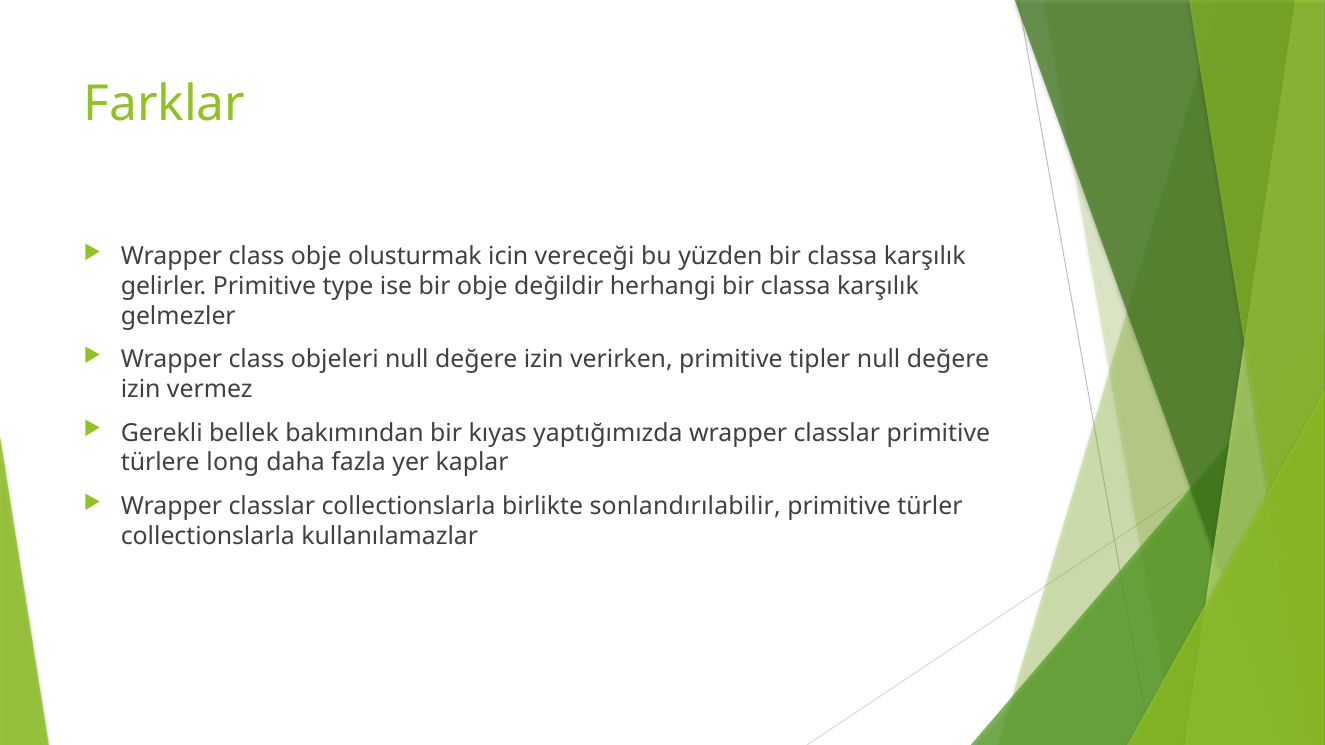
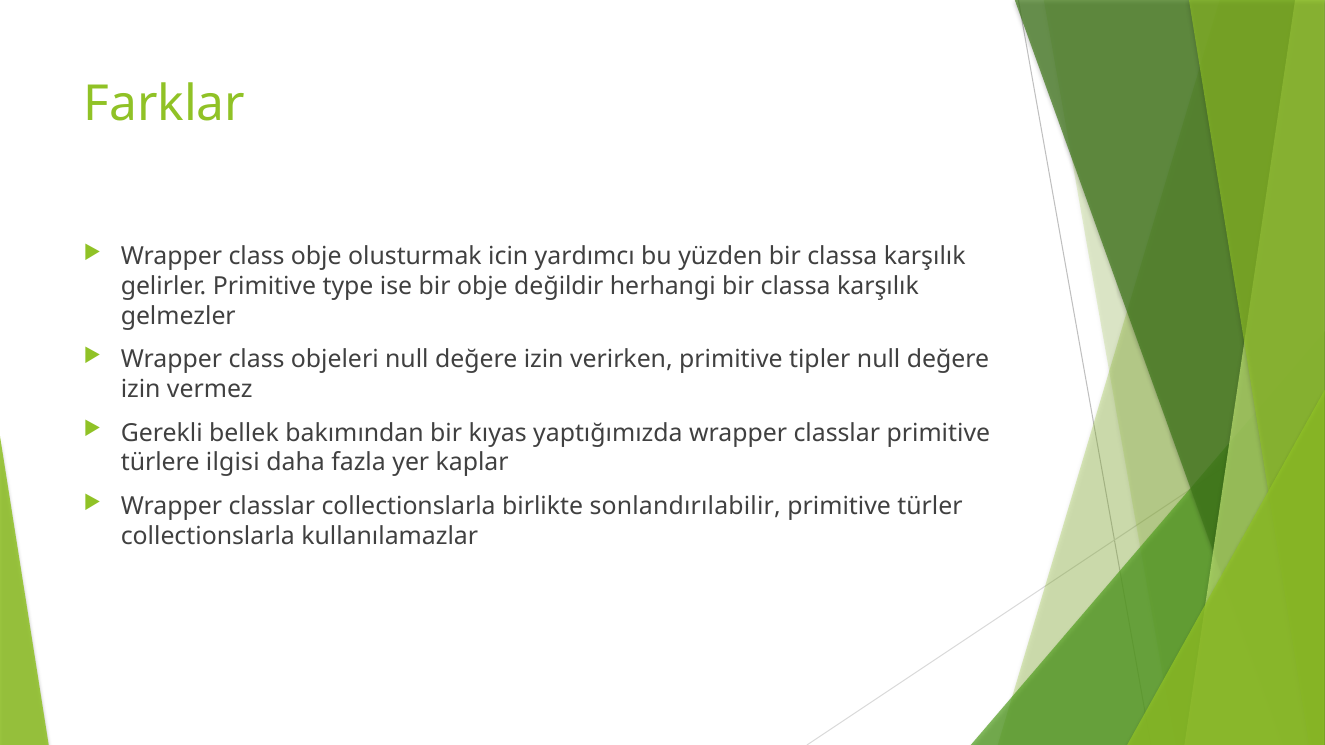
vereceği: vereceği -> yardımcı (585, 256)
long: long -> ilgisi (233, 463)
